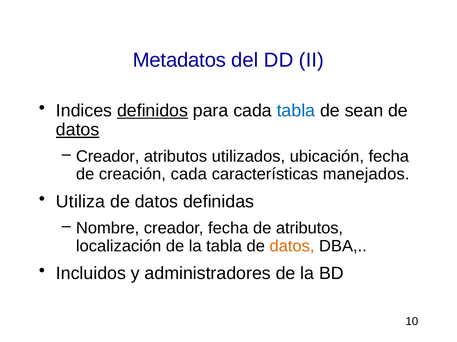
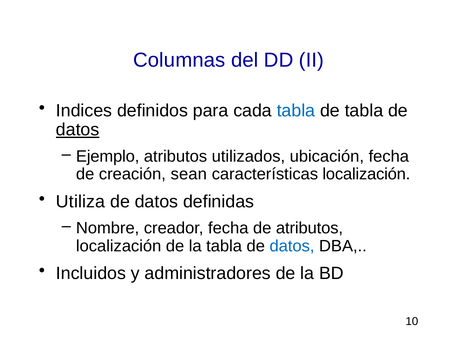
Metadatos: Metadatos -> Columnas (179, 60)
definidos underline: present -> none (153, 111)
de sean: sean -> tabla (364, 111)
Creador: Creador -> Ejemplo (108, 157)
creación cada: cada -> sean (189, 175)
características manejados: manejados -> localización (366, 175)
datos colour: orange -> blue (292, 247)
